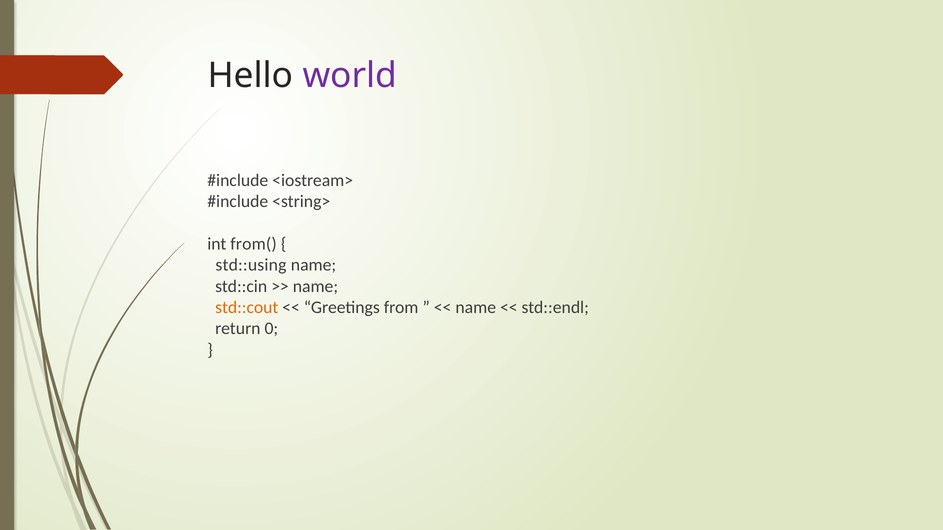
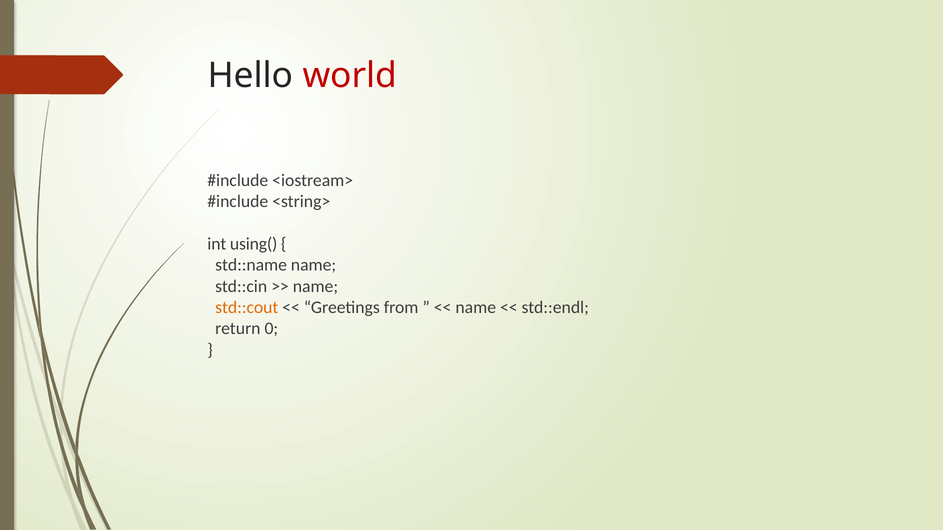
world colour: purple -> red (350, 76)
from(: from( -> using( (254, 244)
std::using: std::using -> std::name (251, 265)
